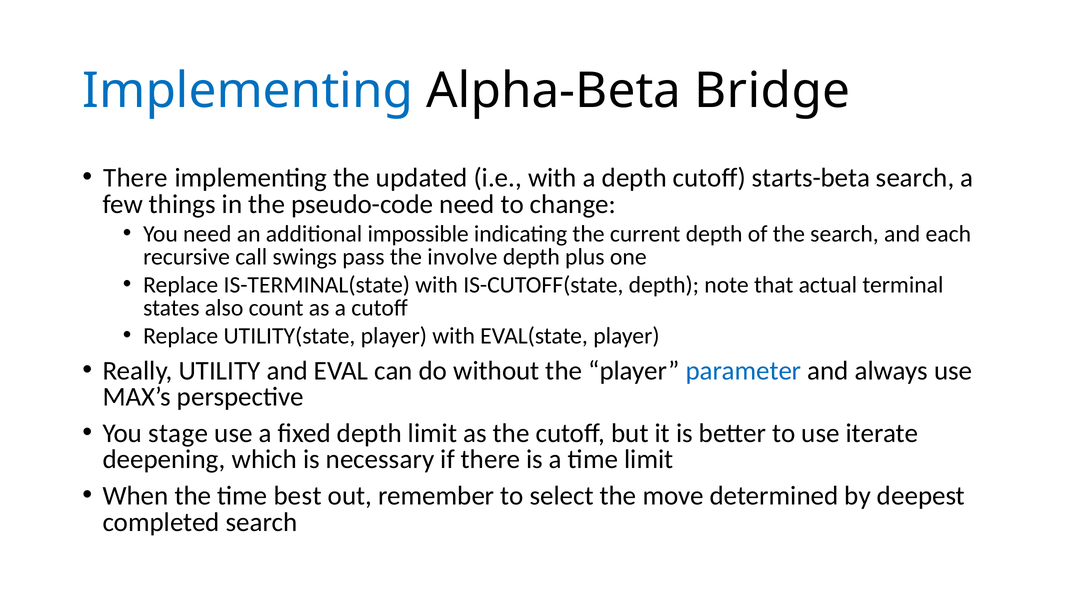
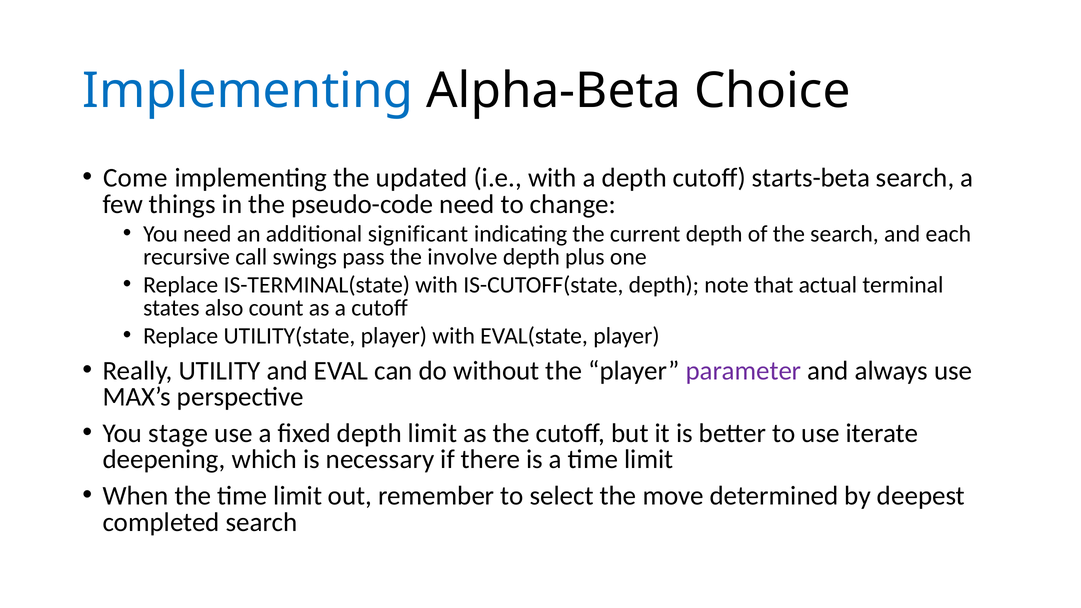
Bridge: Bridge -> Choice (772, 91)
There: There -> Come (135, 178)
impossible: impossible -> significant (418, 234)
parameter colour: blue -> purple (744, 371)
the time best: best -> limit (298, 496)
